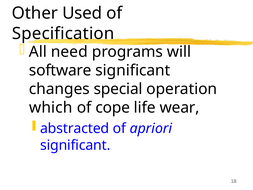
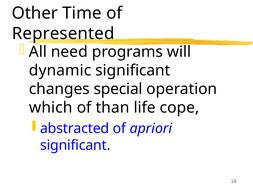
Used: Used -> Time (82, 13)
Specification: Specification -> Represented (63, 33)
software: software -> dynamic (60, 70)
cope: cope -> than (113, 107)
wear: wear -> cope (179, 107)
